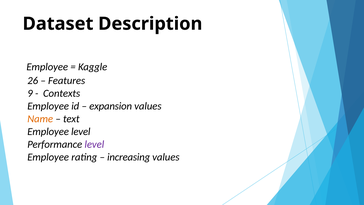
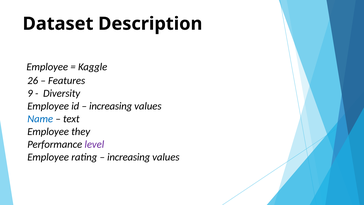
Contexts: Contexts -> Diversity (62, 93)
expansion: expansion -> increasing (111, 106)
Name colour: orange -> blue (40, 119)
Employee level: level -> they (81, 131)
